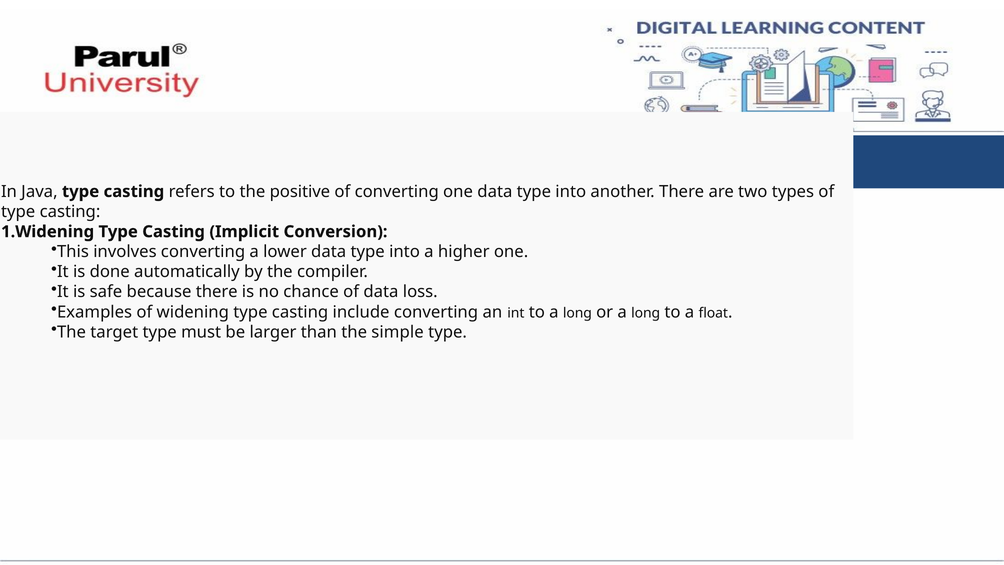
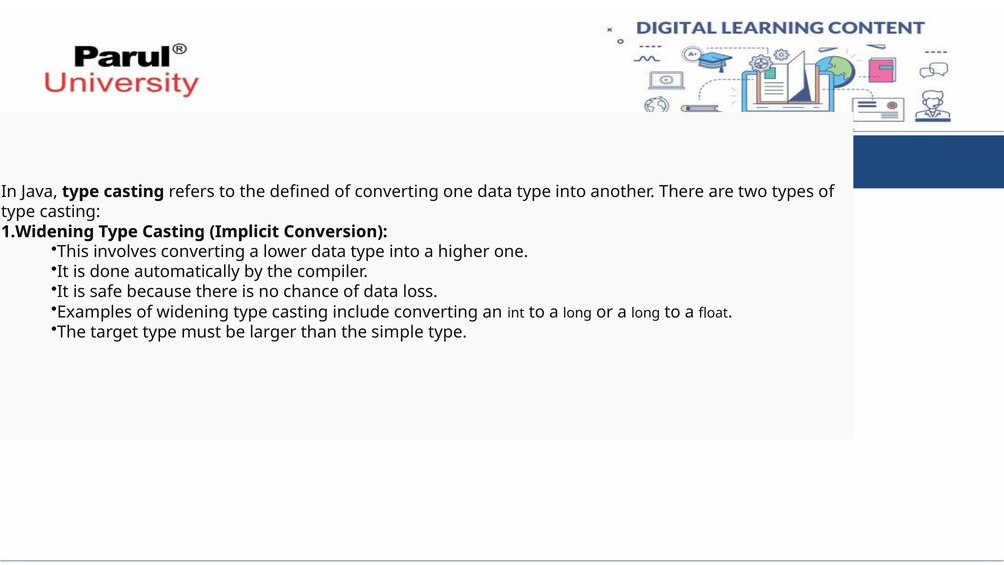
positive: positive -> defined (300, 191)
